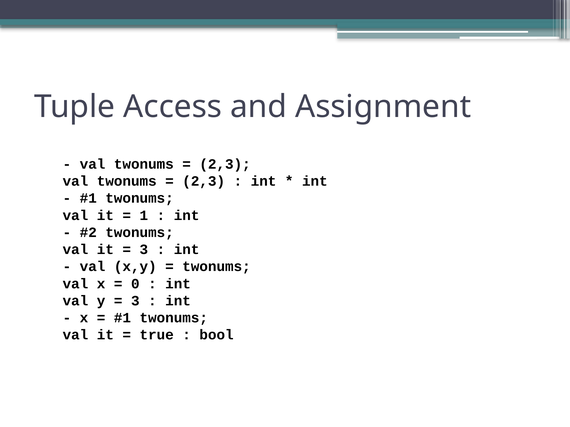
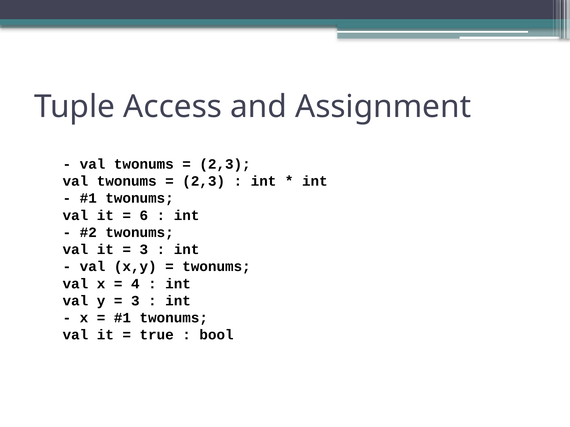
1: 1 -> 6 (144, 216)
0: 0 -> 4 (135, 284)
